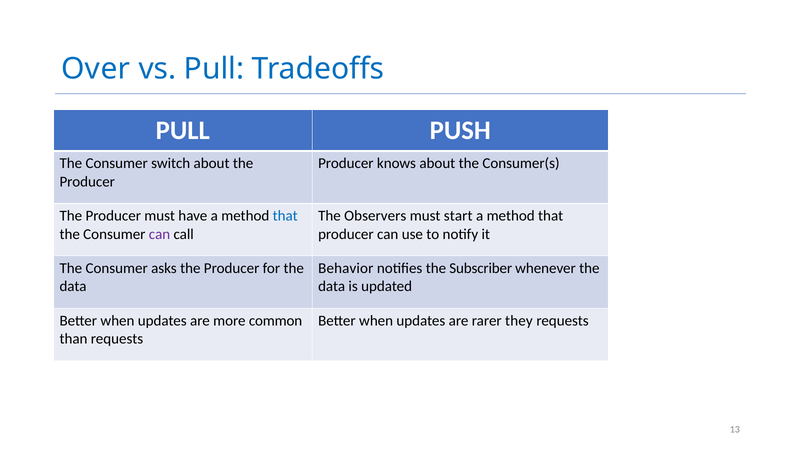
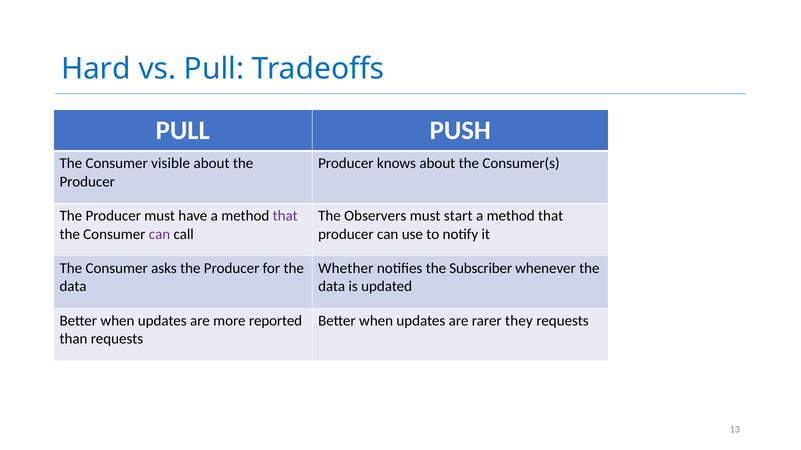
Over: Over -> Hard (96, 69)
switch: switch -> visible (171, 163)
that colour: blue -> purple (285, 216)
Behavior: Behavior -> Whether (346, 269)
common: common -> reported (276, 321)
